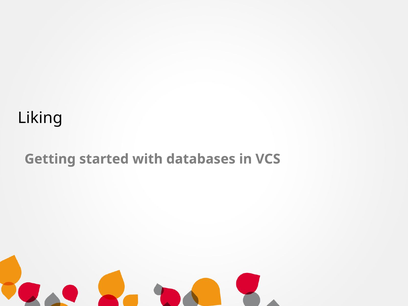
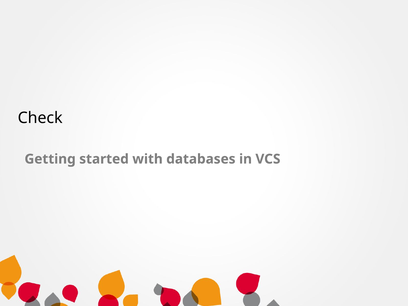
Liking: Liking -> Check (40, 118)
